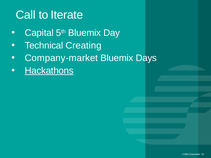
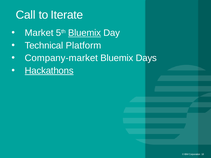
Capital: Capital -> Market (39, 33)
Bluemix underline: none -> present (85, 33)
Creating: Creating -> Platform (83, 46)
